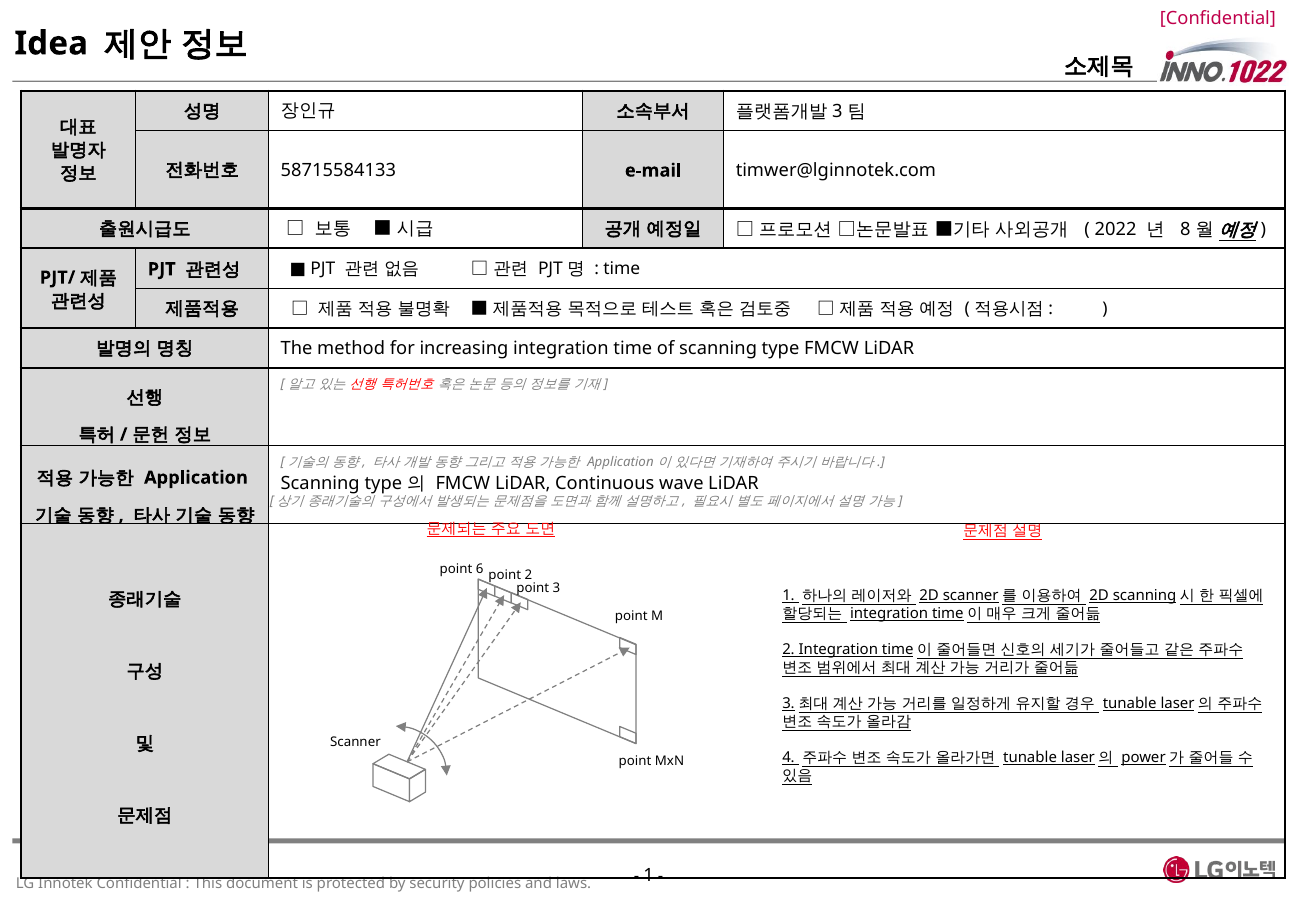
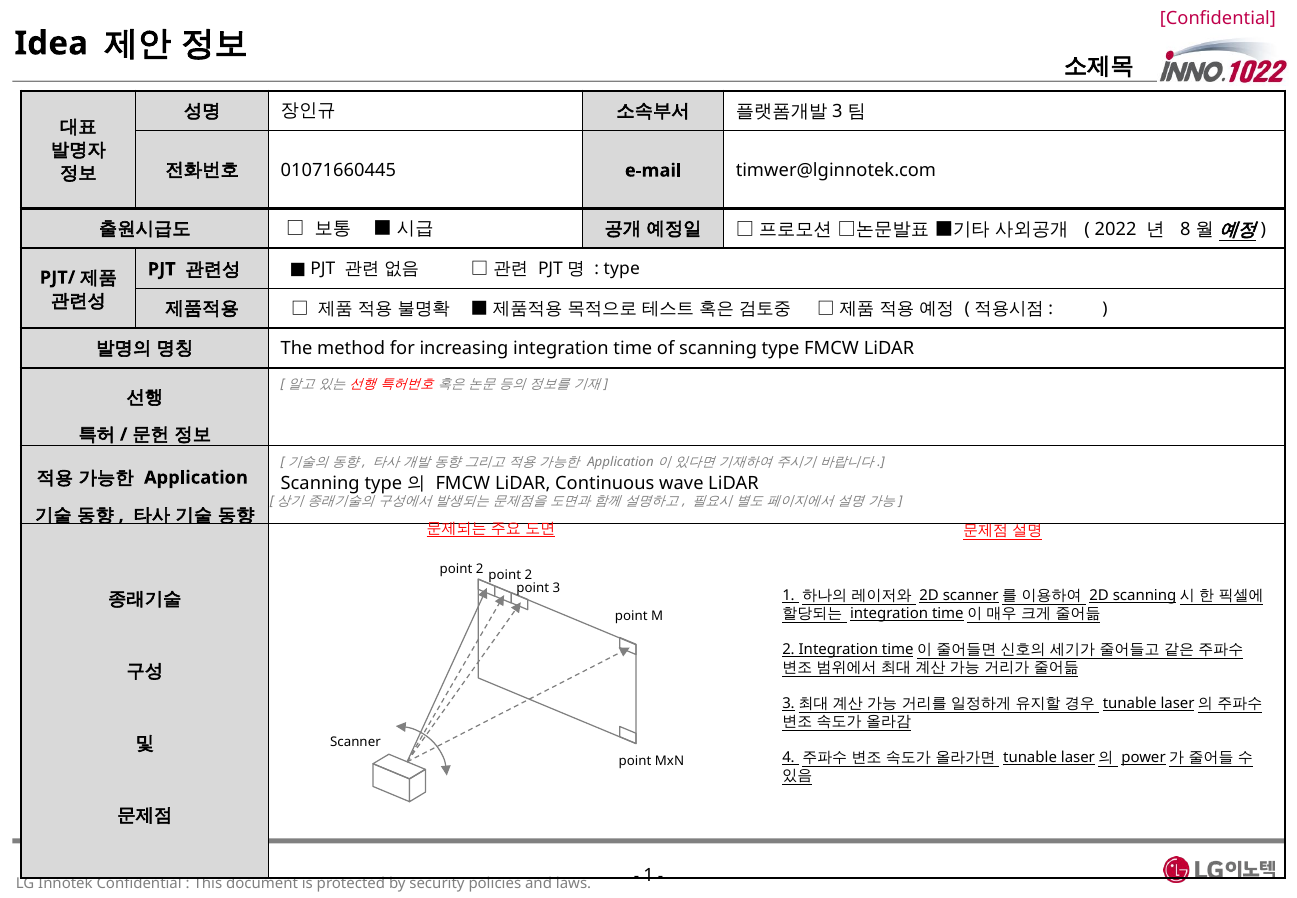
58715584133: 58715584133 -> 01071660445 (338, 171)
time: time -> type (622, 269)
6: 6 -> 2 (480, 569)
